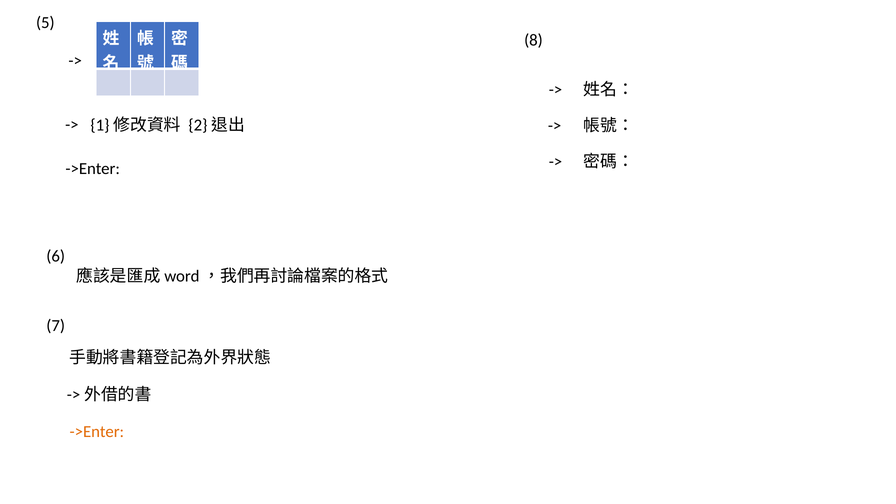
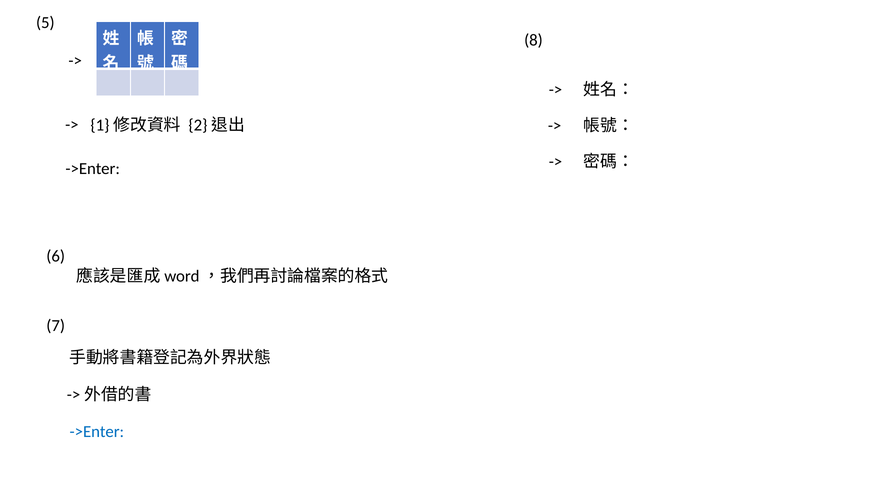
->Enter colour: orange -> blue (97, 432)
